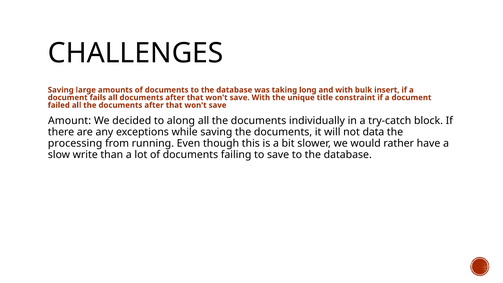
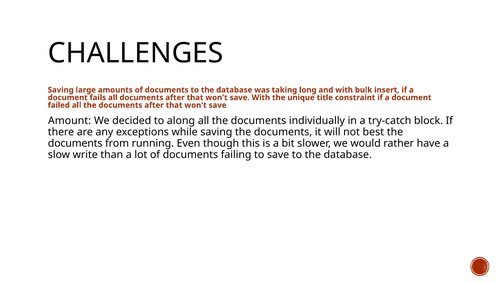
data: data -> best (373, 132)
processing: processing -> documents (75, 143)
